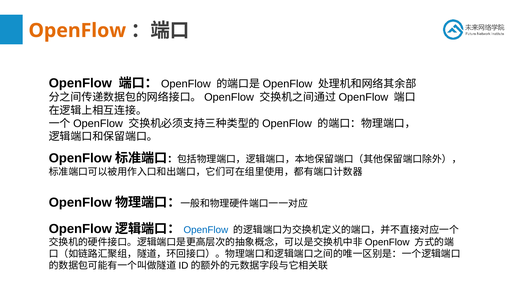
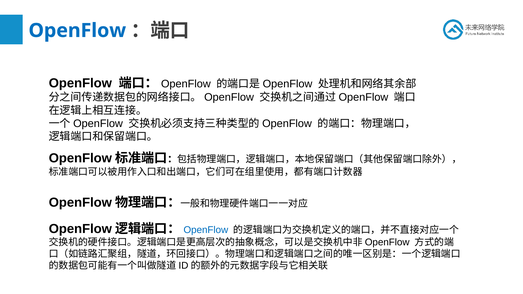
OpenFlow colour: orange -> blue (77, 31)
